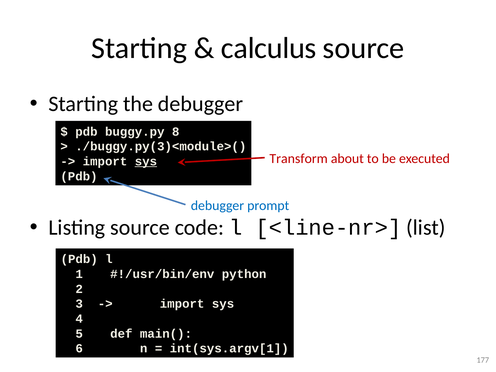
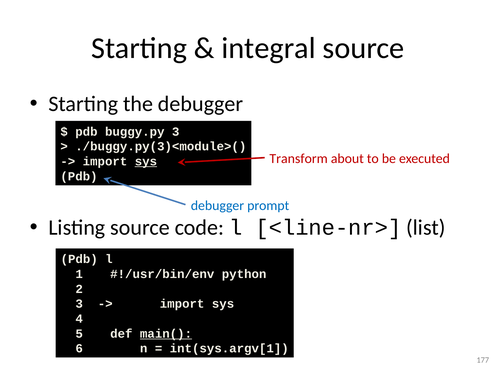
calculus: calculus -> integral (269, 48)
buggy.py 8: 8 -> 3 (176, 132)
main( underline: none -> present (166, 334)
